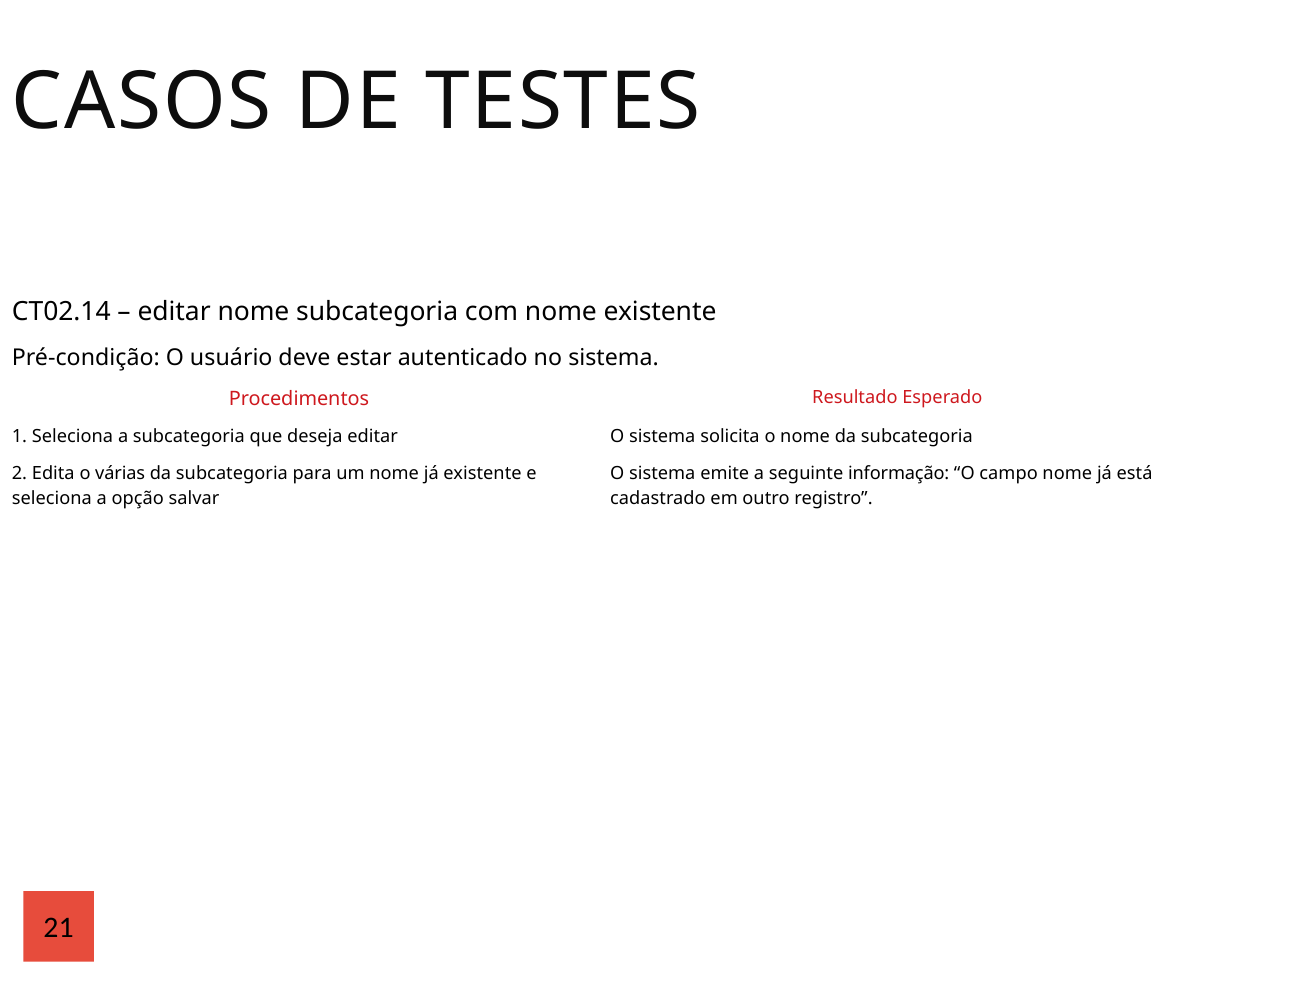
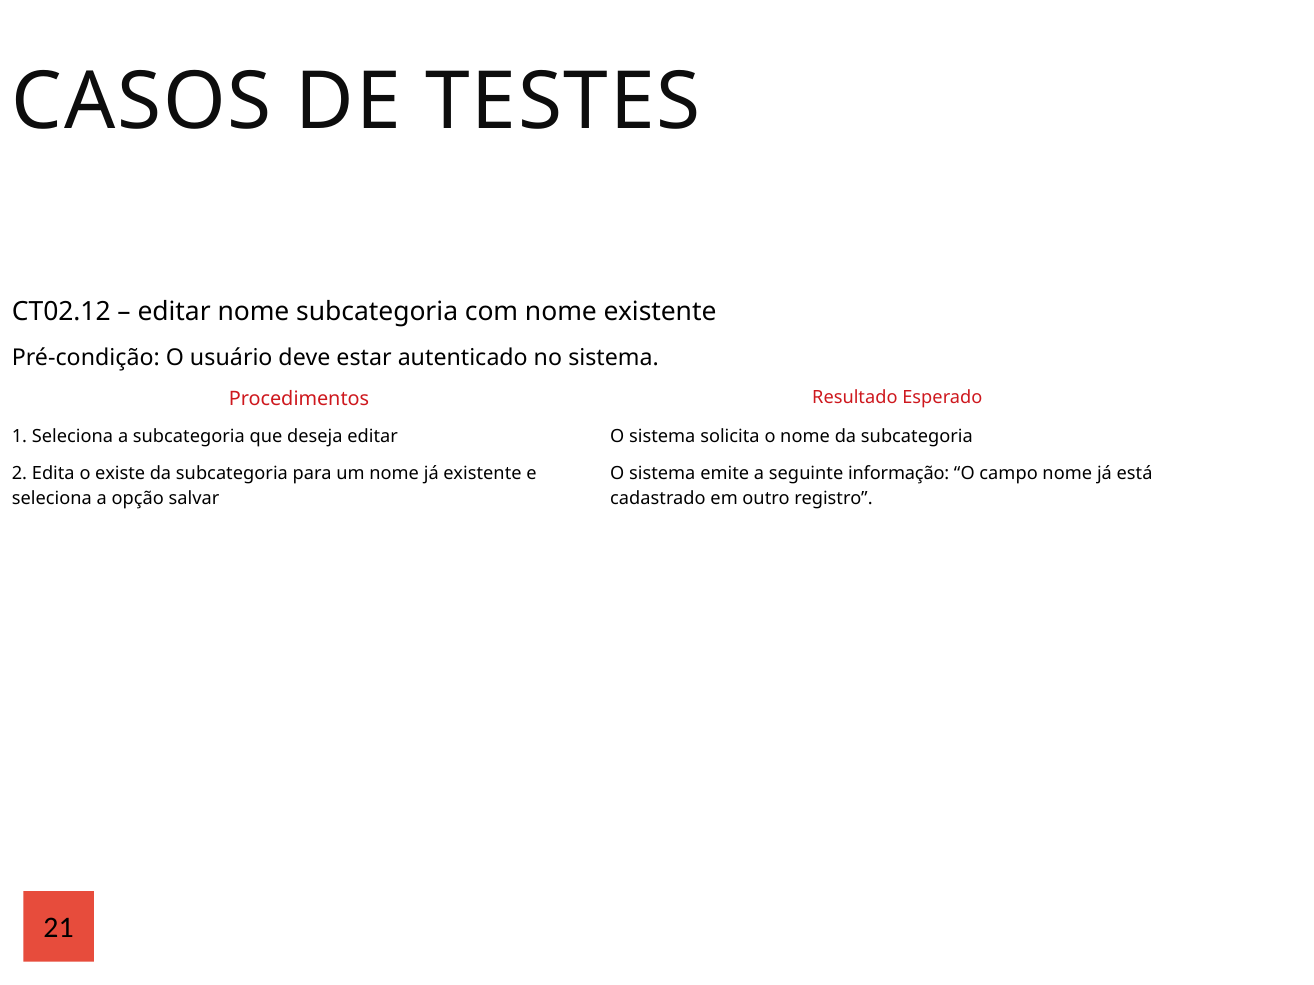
CT02.14: CT02.14 -> CT02.12 (61, 312)
várias: várias -> existe (120, 473)
